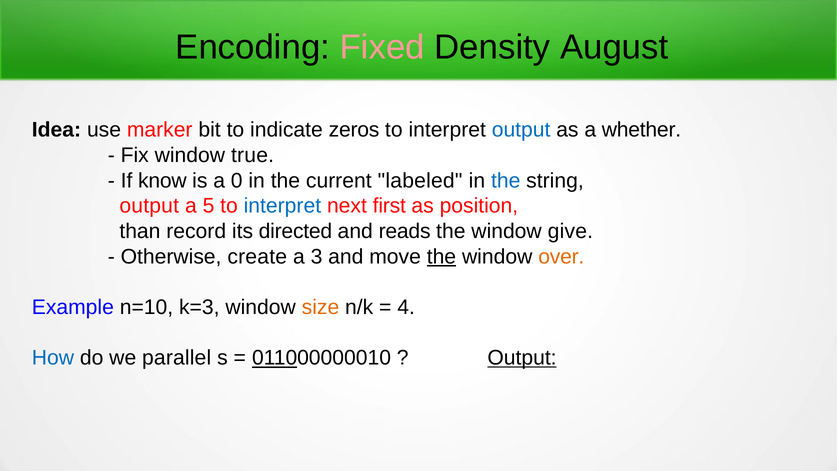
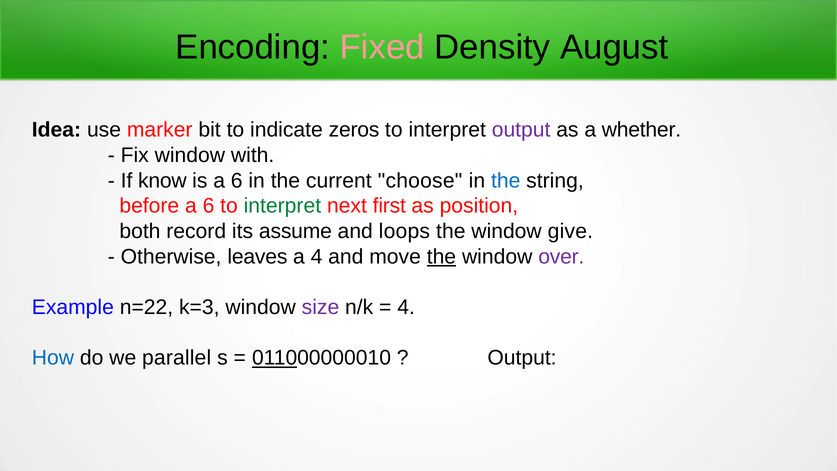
output colour: blue -> purple (521, 130)
true: true -> with (253, 155)
is a 0: 0 -> 6 (237, 181)
labeled: labeled -> choose (420, 181)
output: output -> before (149, 206)
5: 5 -> 6 (209, 206)
interpret colour: blue -> green (282, 206)
than: than -> both (140, 231)
directed: directed -> assume (295, 231)
reads: reads -> loops (404, 231)
create: create -> leaves (257, 257)
a 3: 3 -> 4 (317, 257)
over colour: orange -> purple (561, 257)
n=10: n=10 -> n=22 (146, 307)
size colour: orange -> purple (320, 307)
Output underline: present -> none (522, 358)
